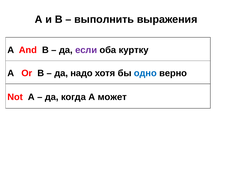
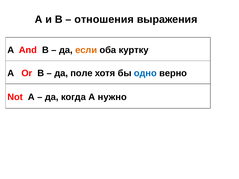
выполнить: выполнить -> отношения (104, 20)
если colour: purple -> orange (86, 50)
надо: надо -> поле (81, 73)
может: может -> нужно (112, 97)
